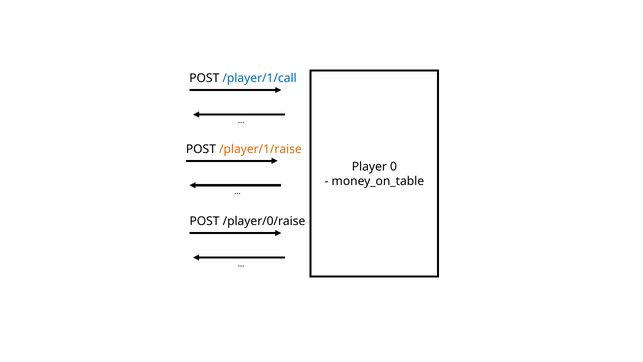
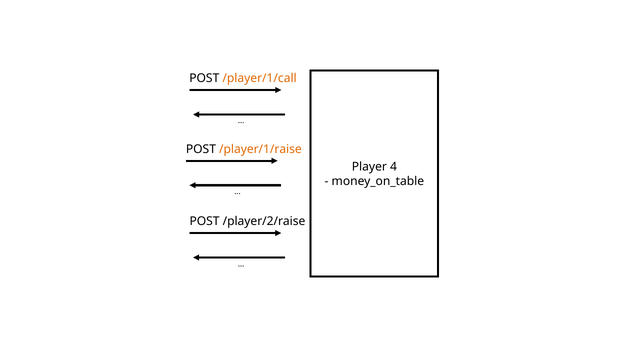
/player/1/call colour: blue -> orange (260, 78)
0: 0 -> 4 (393, 167)
/player/0/raise: /player/0/raise -> /player/2/raise (264, 221)
